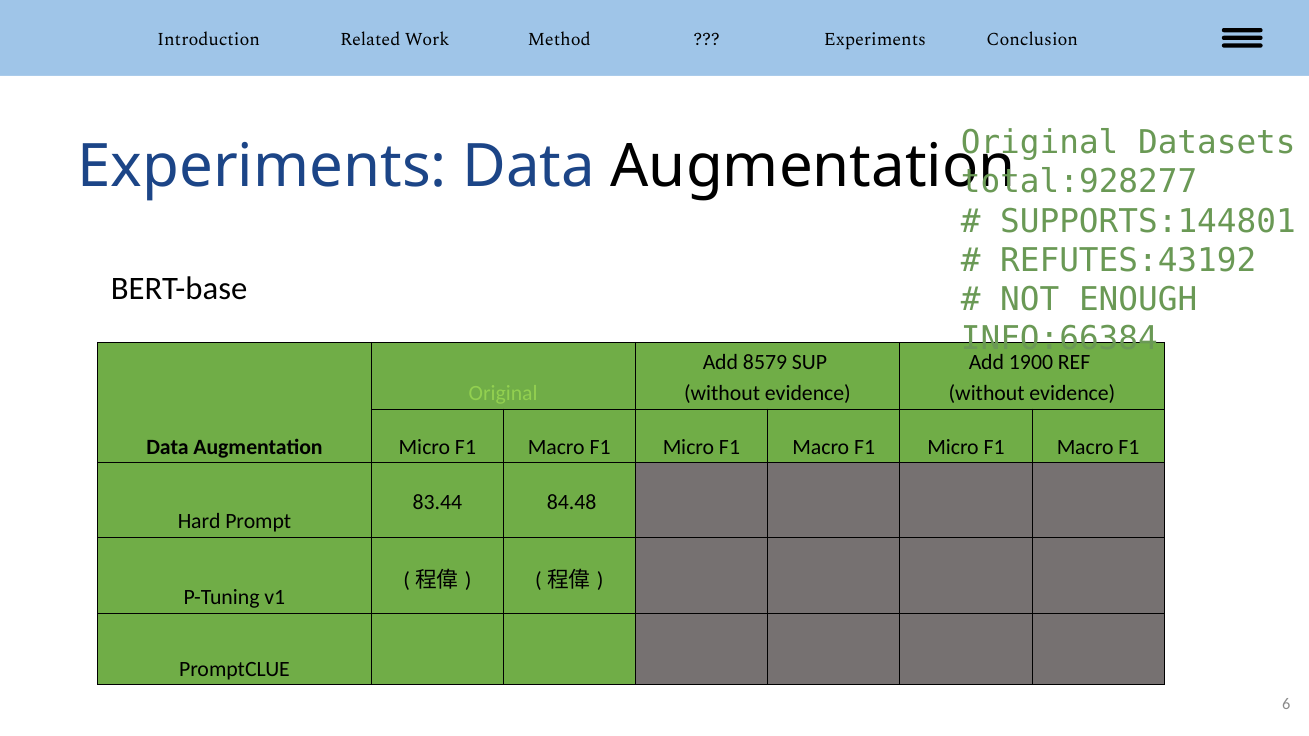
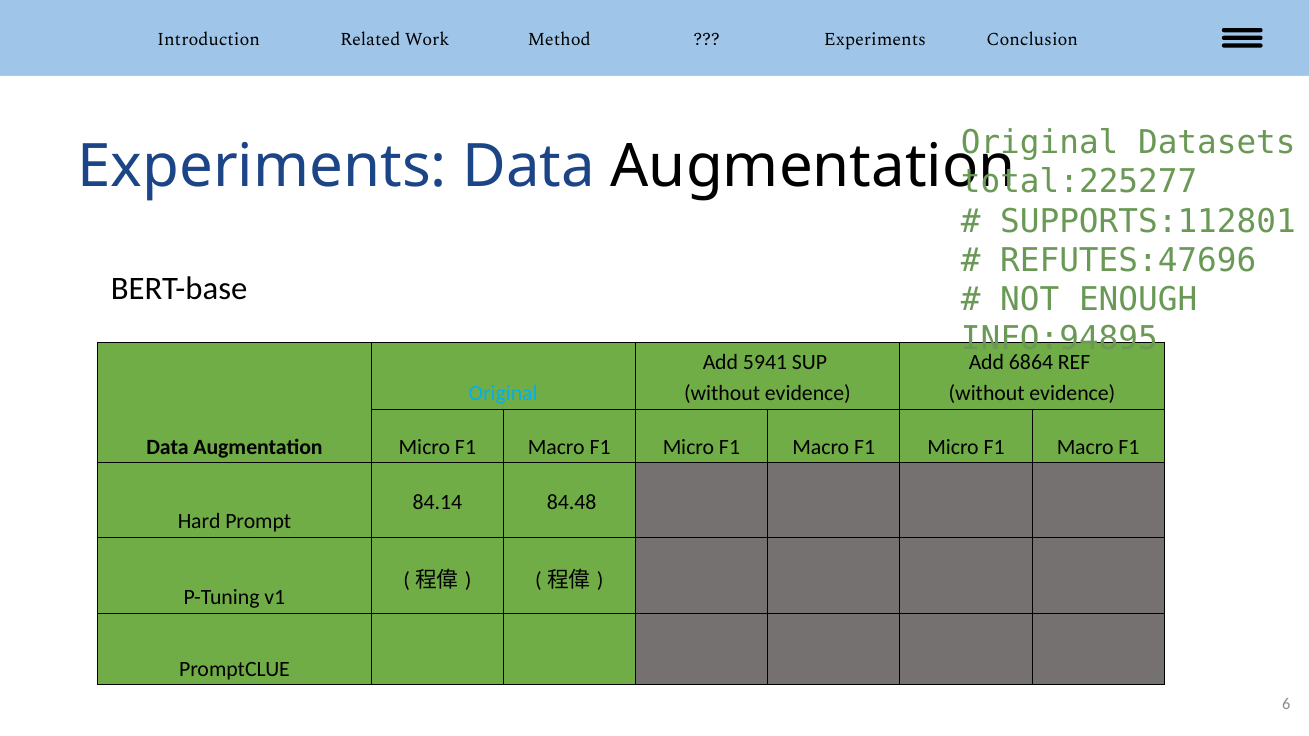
total:928277: total:928277 -> total:225277 (1079, 182)
SUPPORTS:144801: SUPPORTS:144801 -> SUPPORTS:112801 (1148, 221)
REFUTES:43192: REFUTES:43192 -> REFUTES:47696 (1128, 261)
INFO:66384: INFO:66384 -> INFO:94895 (1059, 339)
8579: 8579 -> 5941 (765, 363)
1900: 1900 -> 6864 (1031, 363)
Original colour: light green -> light blue (503, 393)
83.44: 83.44 -> 84.14 (437, 503)
